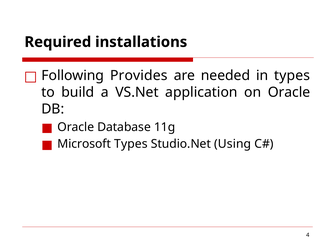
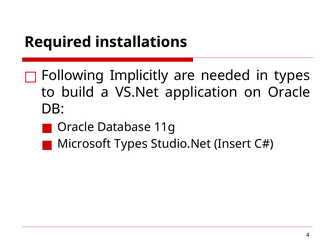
Provides: Provides -> Implicitly (139, 75)
Using: Using -> Insert (233, 144)
